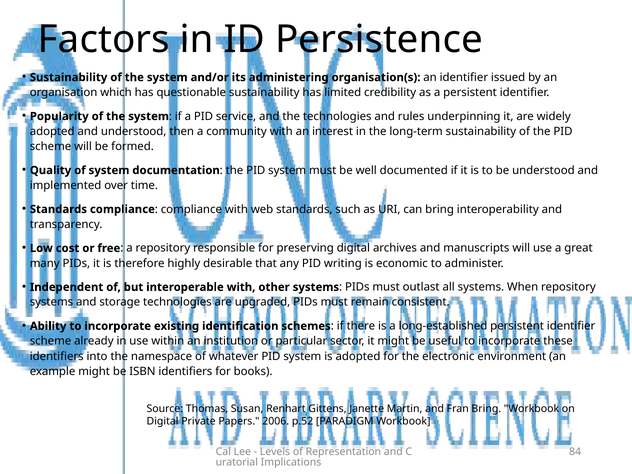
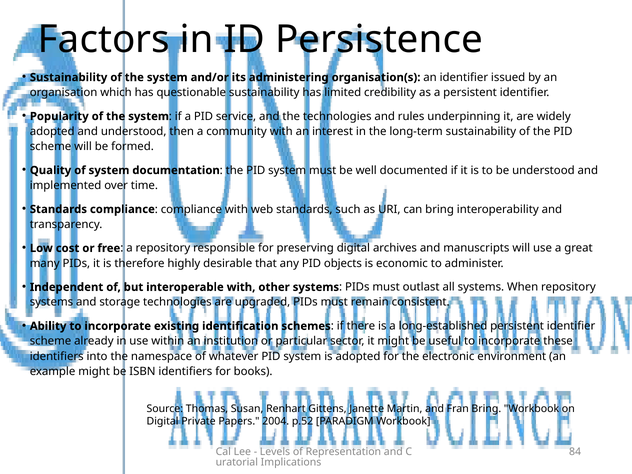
writing: writing -> objects (343, 263)
2006: 2006 -> 2004 (276, 421)
